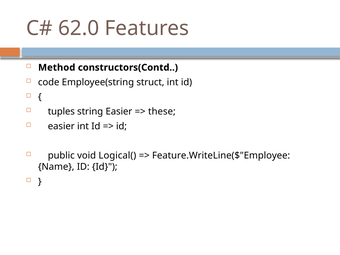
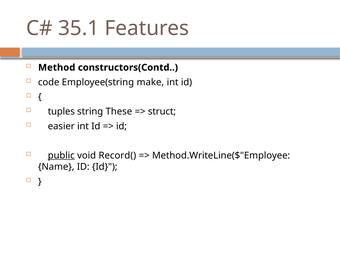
62.0: 62.0 -> 35.1 (79, 28)
struct: struct -> make (150, 82)
string Easier: Easier -> These (119, 111)
these: these -> struct (162, 111)
public underline: none -> present (61, 155)
Logical(: Logical( -> Record( (117, 155)
Feature.WriteLine($"Employee: Feature.WriteLine($"Employee -> Method.WriteLine($"Employee (221, 155)
